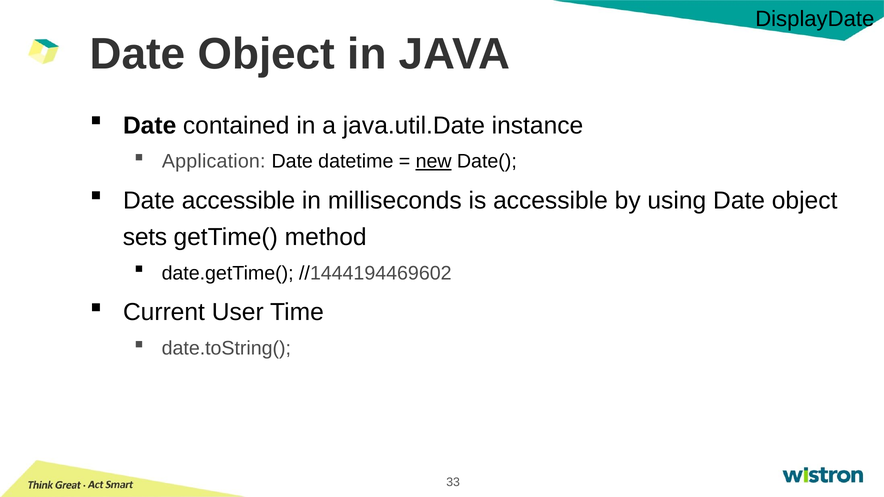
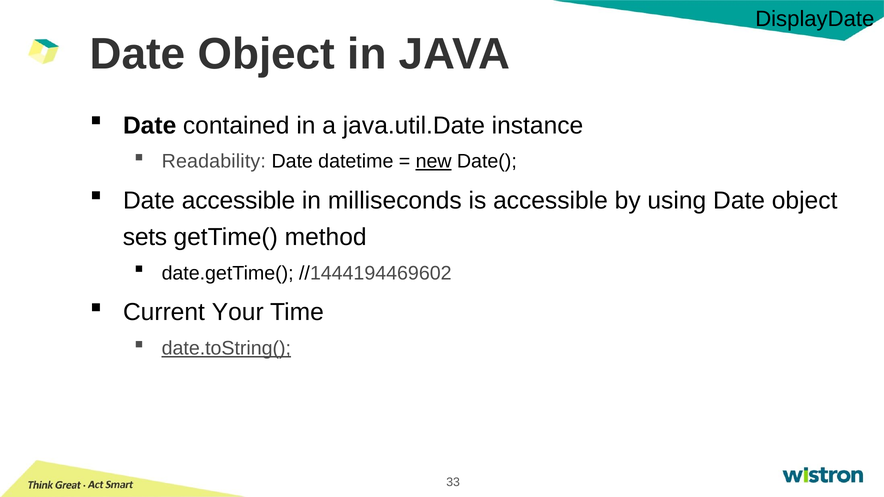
Application: Application -> Readability (214, 161)
User: User -> Your (238, 313)
date.toString( underline: none -> present (226, 349)
